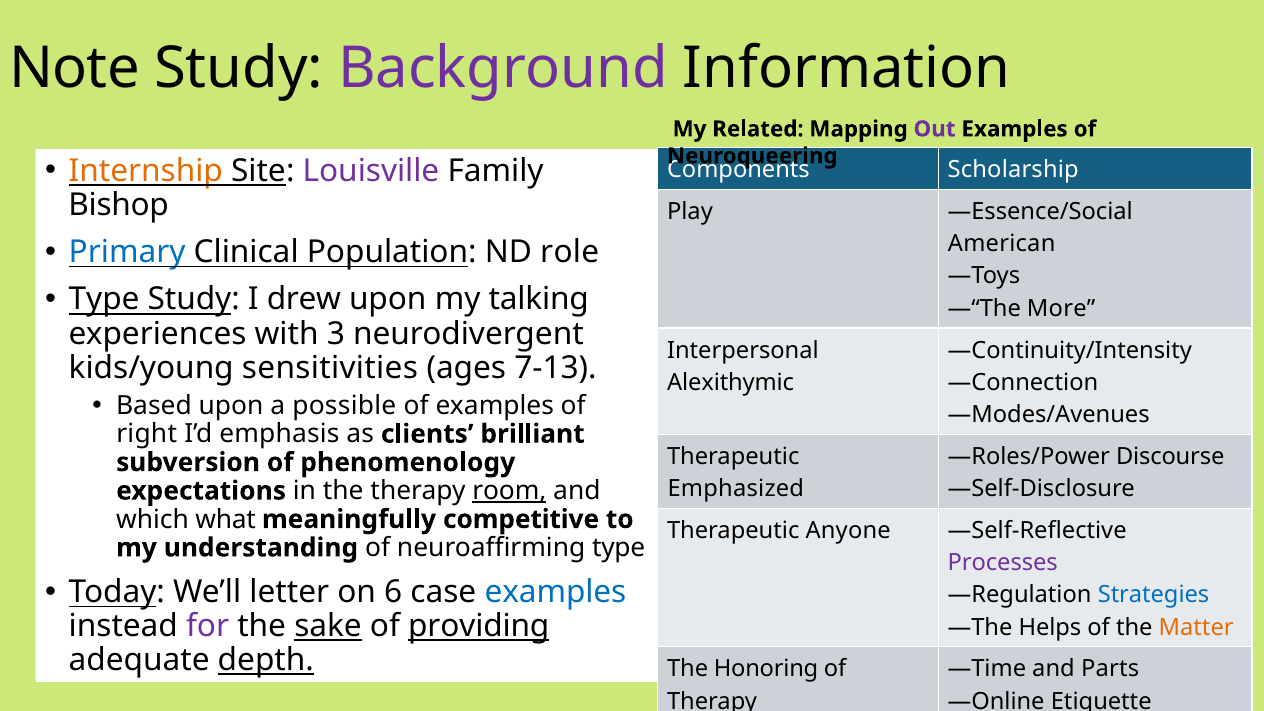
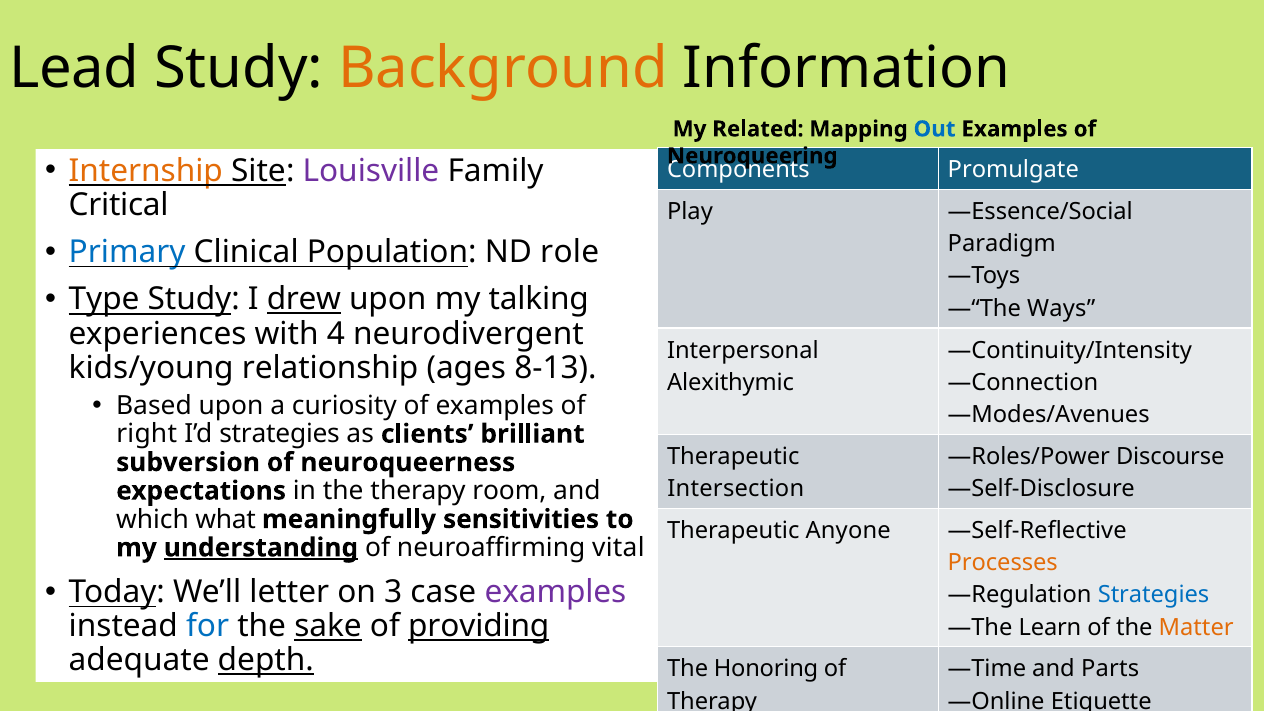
Note: Note -> Lead (74, 68)
Background colour: purple -> orange (503, 68)
Out colour: purple -> blue (935, 129)
Scholarship: Scholarship -> Promulgate (1013, 170)
Bishop: Bishop -> Critical (119, 205)
American: American -> Paradigm (1002, 244)
drew underline: none -> present (304, 299)
More: More -> Ways (1061, 308)
3: 3 -> 4 (336, 334)
sensitivities: sensitivities -> relationship (330, 368)
7-13: 7-13 -> 8-13 (556, 368)
possible: possible -> curiosity (344, 406)
I’d emphasis: emphasis -> strategies (280, 434)
phenomenology: phenomenology -> neuroqueerness (408, 462)
Emphasized: Emphasized -> Intersection (736, 489)
room underline: present -> none (509, 491)
competitive: competitive -> sensitivities (521, 519)
understanding underline: none -> present (261, 548)
neuroaffirming type: type -> vital (618, 548)
Processes colour: purple -> orange (1003, 563)
6: 6 -> 3 (393, 592)
examples colour: blue -> purple (555, 592)
for colour: purple -> blue (208, 626)
Helps: Helps -> Learn (1050, 627)
